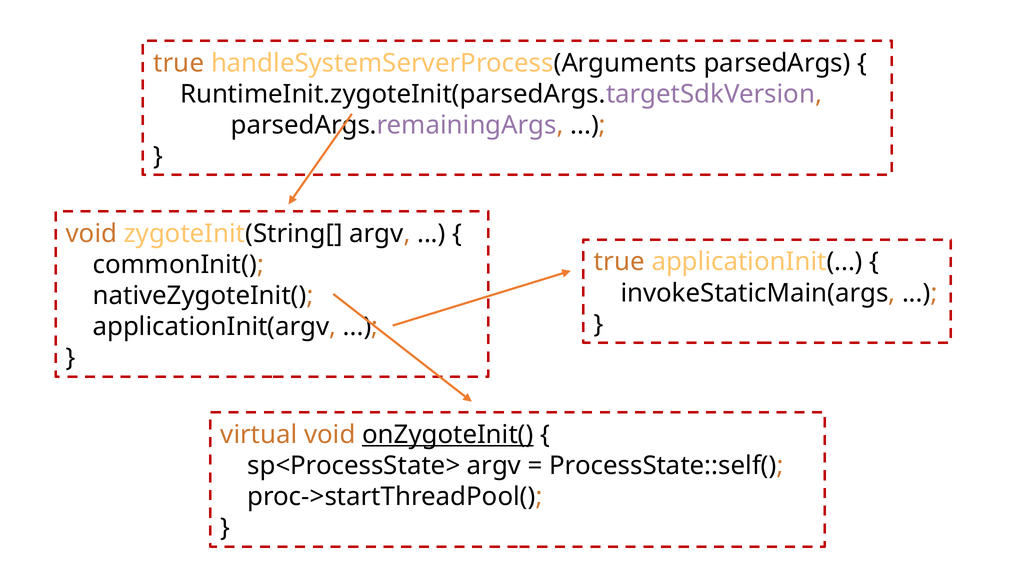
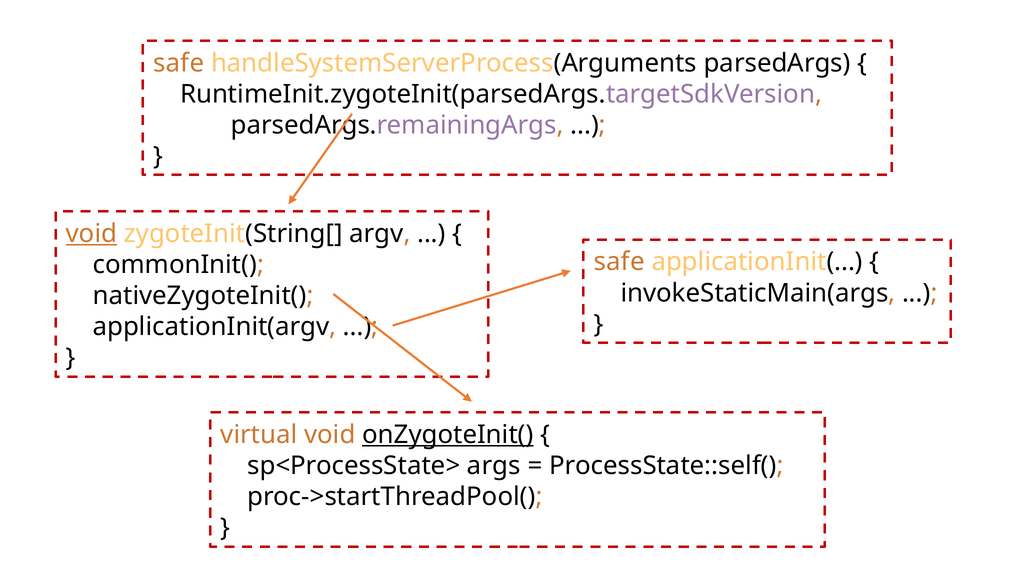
true: true -> safe (179, 63)
void underline: none -> present (91, 234)
true: true -> safe (619, 262)
sp<ProcessState> argv: argv -> args (494, 466)
